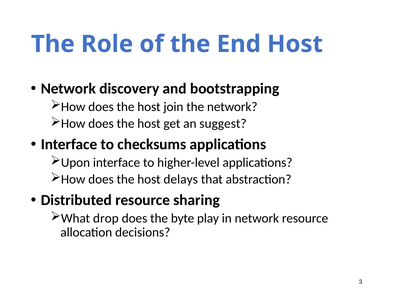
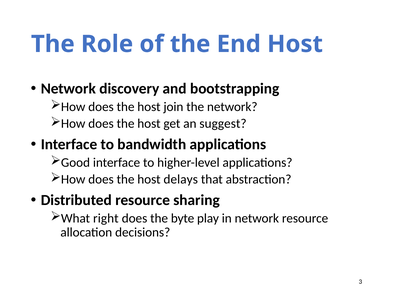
checksums: checksums -> bandwidth (152, 144)
Upon: Upon -> Good (75, 162)
drop: drop -> right (106, 218)
